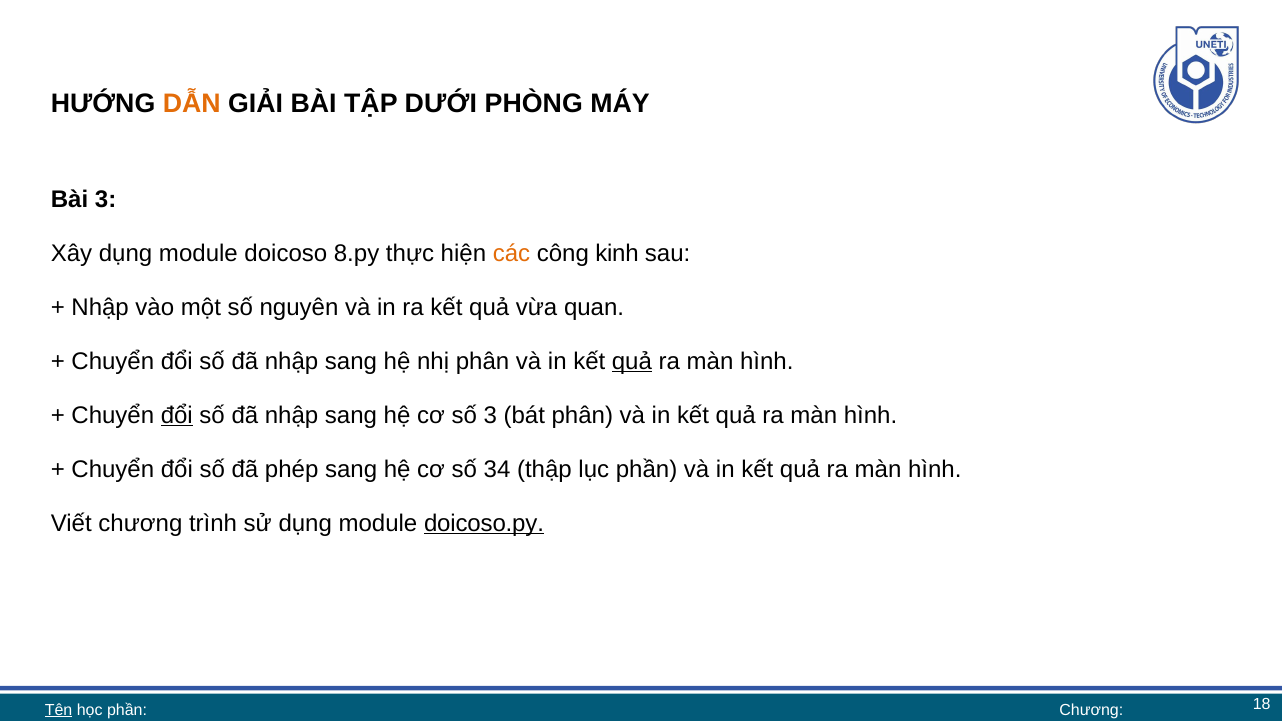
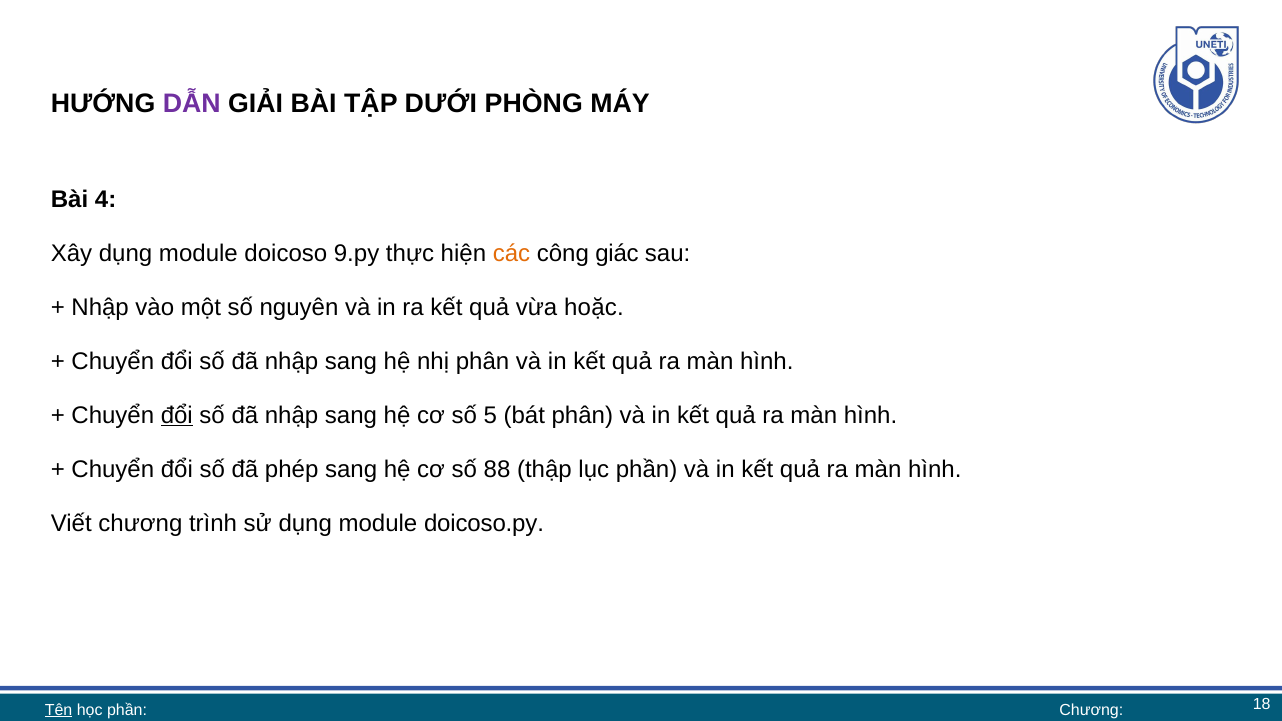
DẪN colour: orange -> purple (192, 104)
Bài 3: 3 -> 4 (106, 200)
8.py: 8.py -> 9.py (357, 254)
kinh: kinh -> giác (617, 254)
quan: quan -> hoặc (594, 308)
quả underline: present -> none (632, 361)
số 3: 3 -> 5 (490, 415)
34: 34 -> 88 (497, 469)
doicoso.py underline: present -> none (484, 523)
